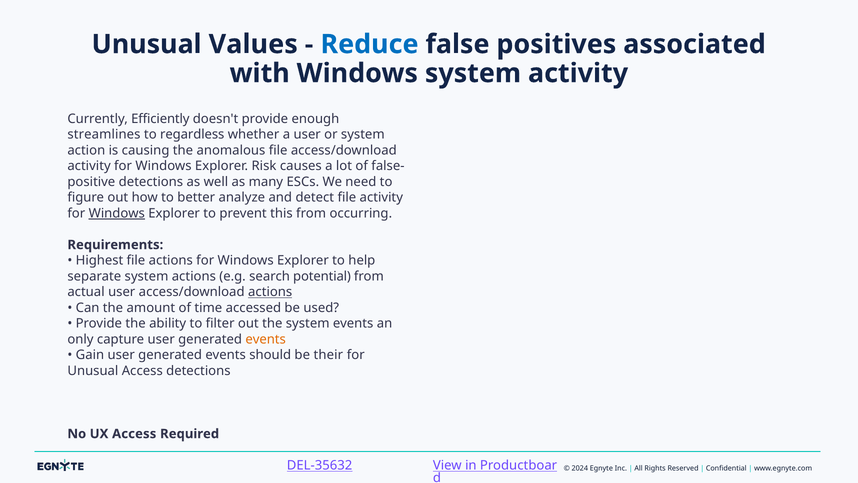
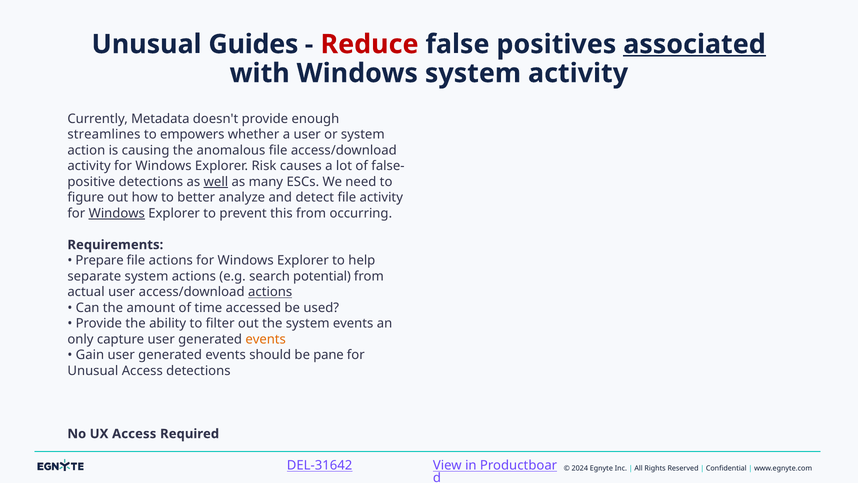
Values: Values -> Guides (253, 44)
Reduce colour: blue -> red (369, 44)
associated underline: none -> present (694, 44)
Efficiently: Efficiently -> Metadata (160, 119)
regardless: regardless -> empowers (192, 134)
well underline: none -> present (216, 182)
Highest: Highest -> Prepare (100, 260)
their: their -> pane (329, 355)
DEL-35632: DEL-35632 -> DEL-31642 (320, 465)
